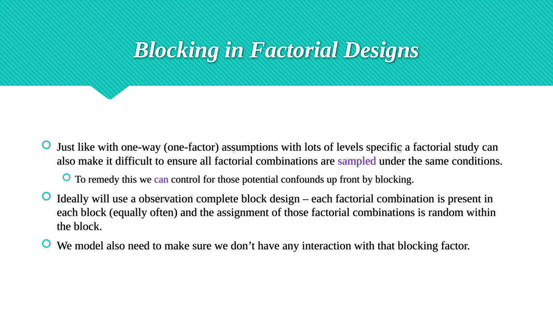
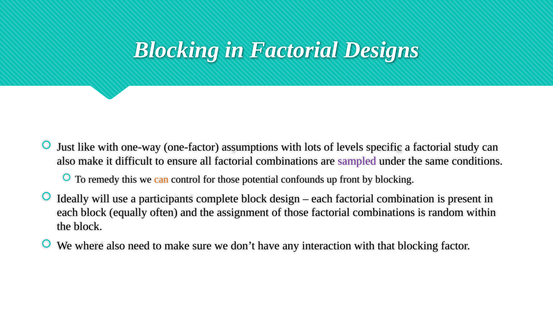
can colour: purple -> orange (161, 180)
observation: observation -> participants (166, 199)
model: model -> where (89, 246)
